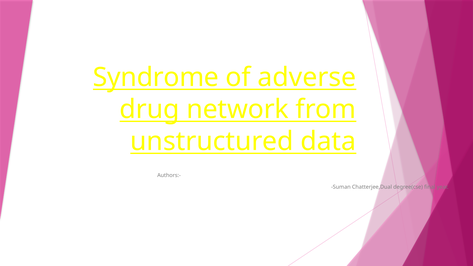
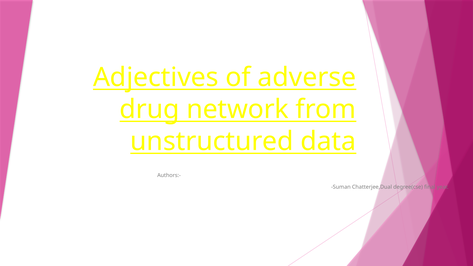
Syndrome: Syndrome -> Adjectives (156, 77)
